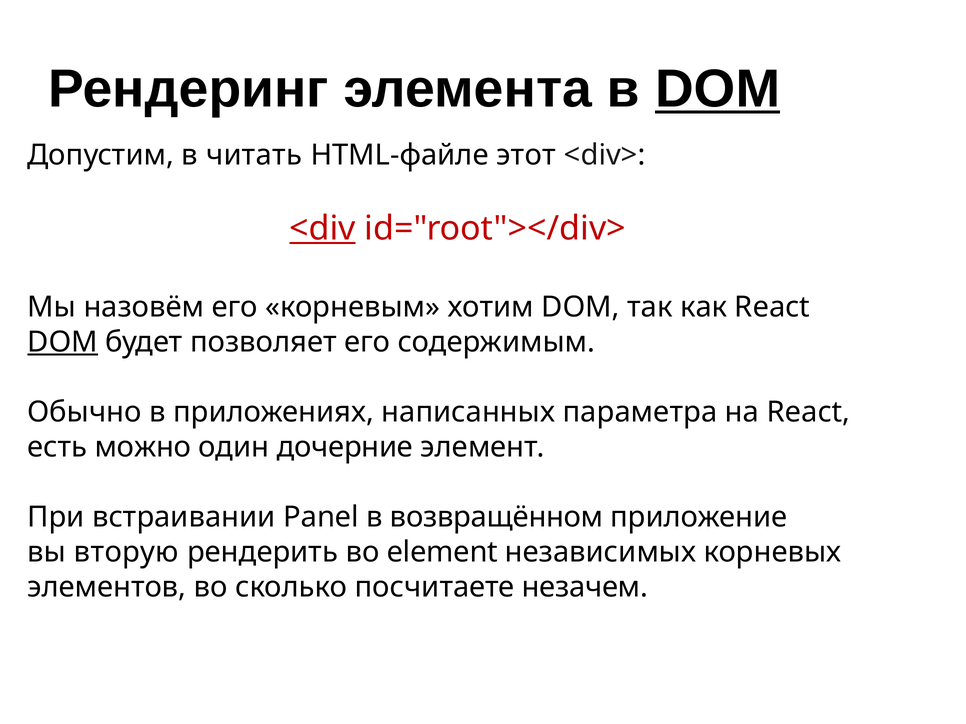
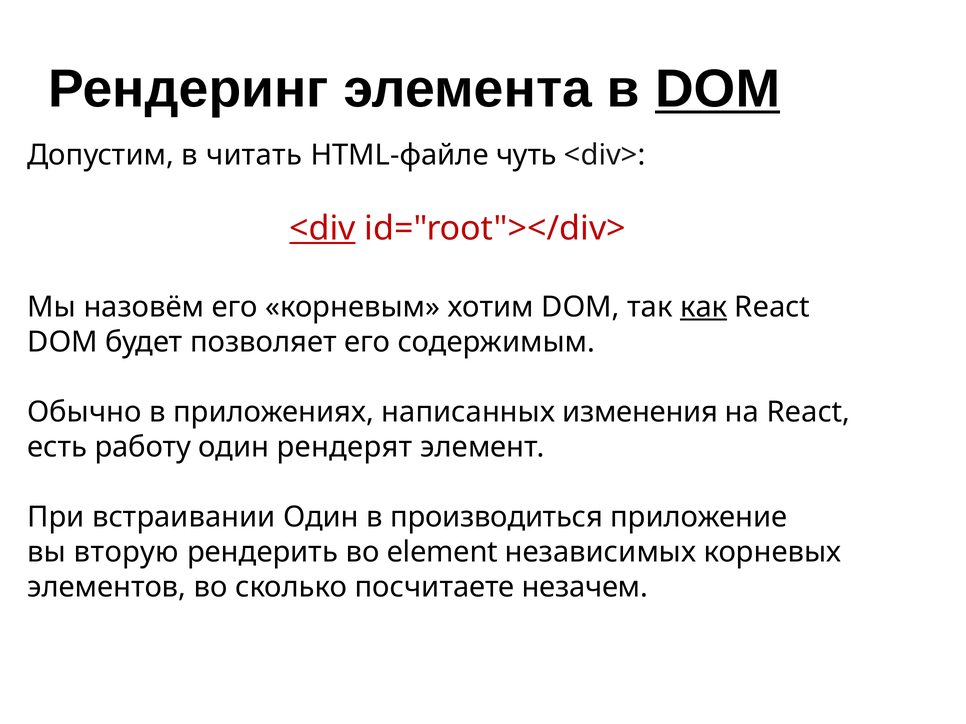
этот: этот -> чуть (526, 155)
как underline: none -> present (704, 307)
DOM underline: present -> none (63, 342)
параметра: параметра -> изменения (640, 412)
можно: можно -> работу (143, 447)
дочерние: дочерние -> рендерят (345, 447)
встраивании Panel: Panel -> Один (321, 517)
возвращённом: возвращённом -> производиться (497, 517)
